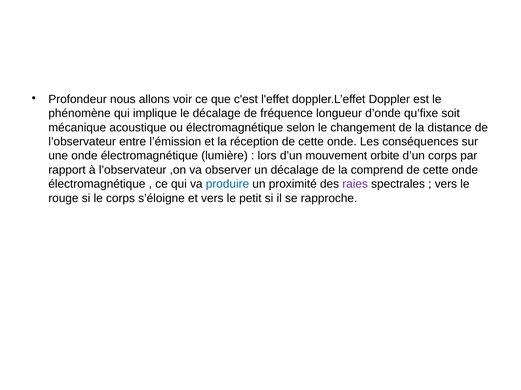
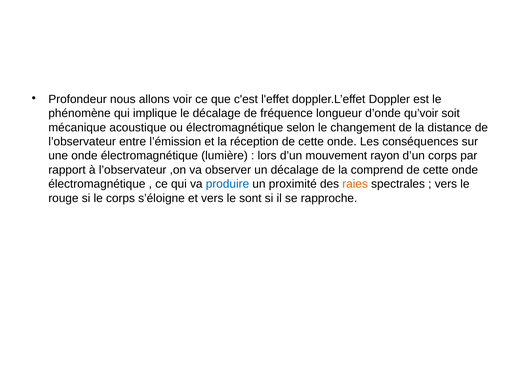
qu’fixe: qu’fixe -> qu’voir (421, 114)
orbite: orbite -> rayon (385, 156)
raies colour: purple -> orange (355, 184)
petit: petit -> sont (250, 199)
